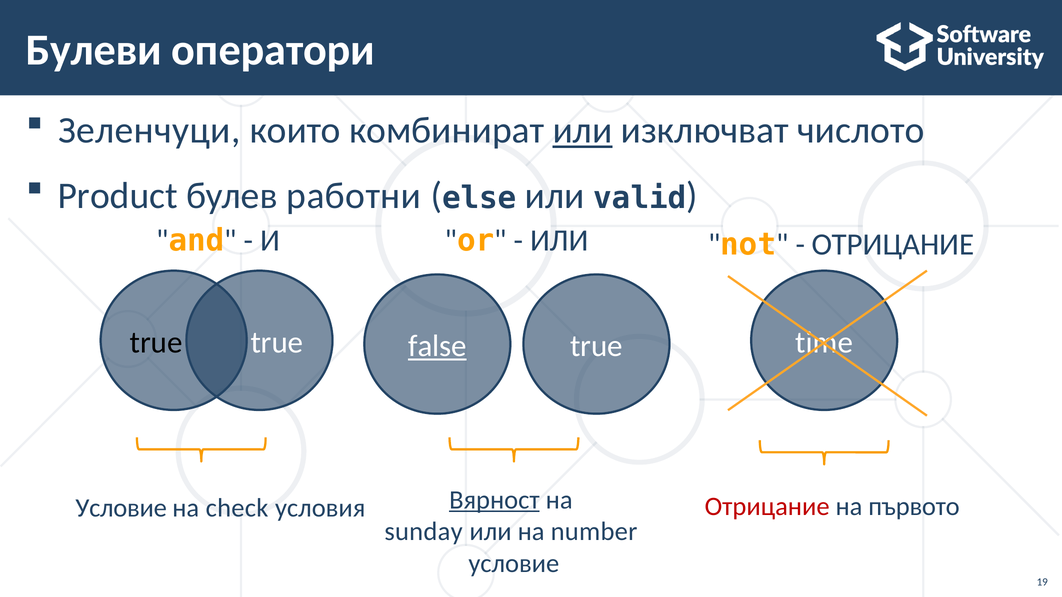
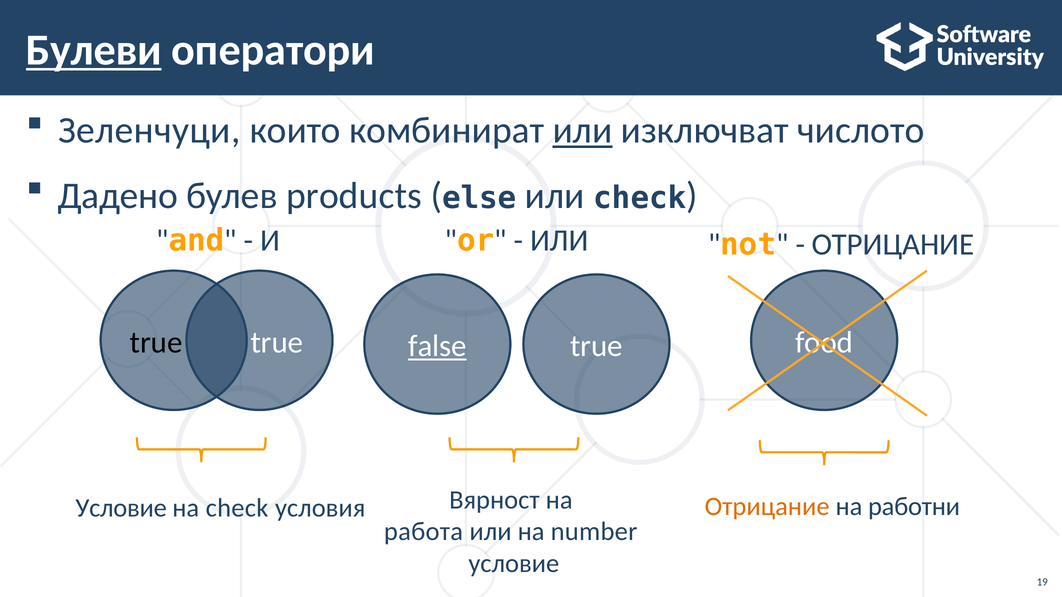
Булеви underline: none -> present (94, 50)
Product: Product -> Дадено (118, 196)
работни: работни -> products (354, 196)
или valid: valid -> check (640, 198)
time: time -> food (824, 343)
Отрицание colour: red -> orange (767, 507)
първото: първото -> работни (914, 507)
Вярност underline: present -> none (494, 500)
sunday: sunday -> работа (424, 532)
